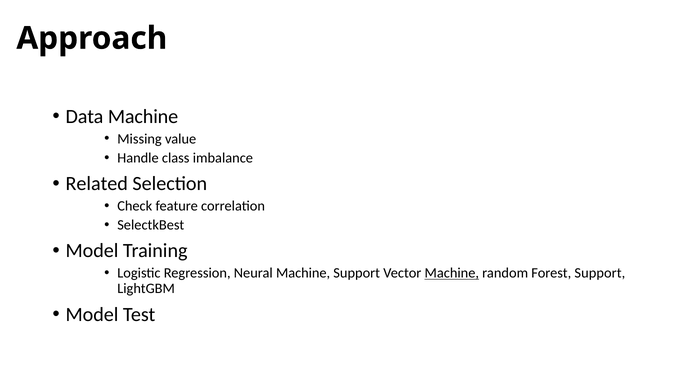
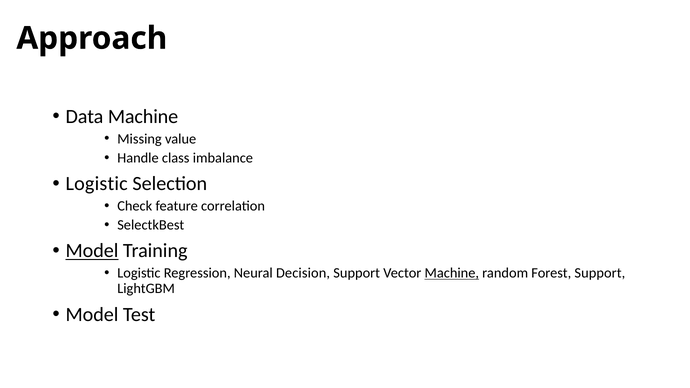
Related: Related -> Logistic (97, 184)
Model underline: none -> present (92, 251)
Neural Machine: Machine -> Decision (303, 273)
